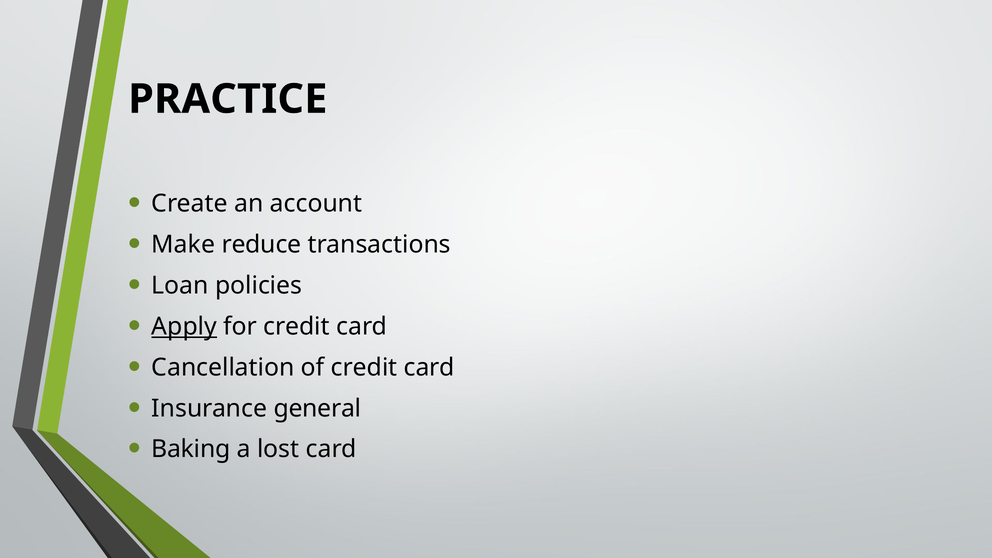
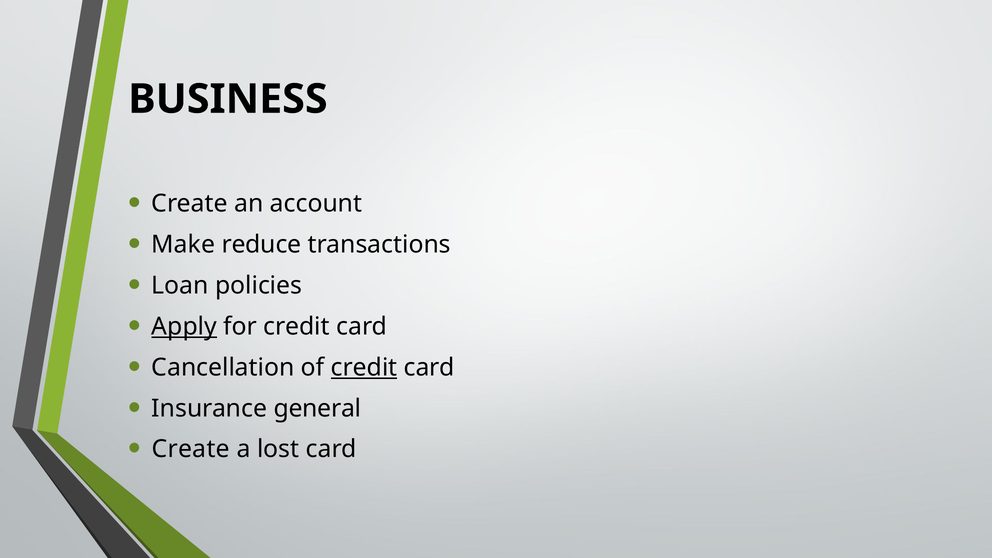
PRACTICE: PRACTICE -> BUSINESS (228, 99)
credit underline: none -> present (364, 367)
Baking: Baking -> Create (191, 449)
